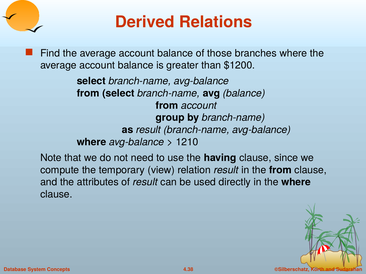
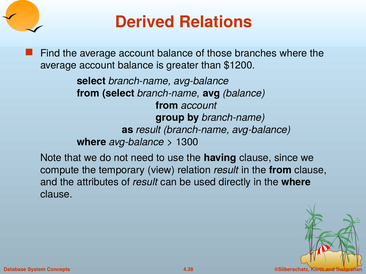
1210: 1210 -> 1300 (187, 142)
